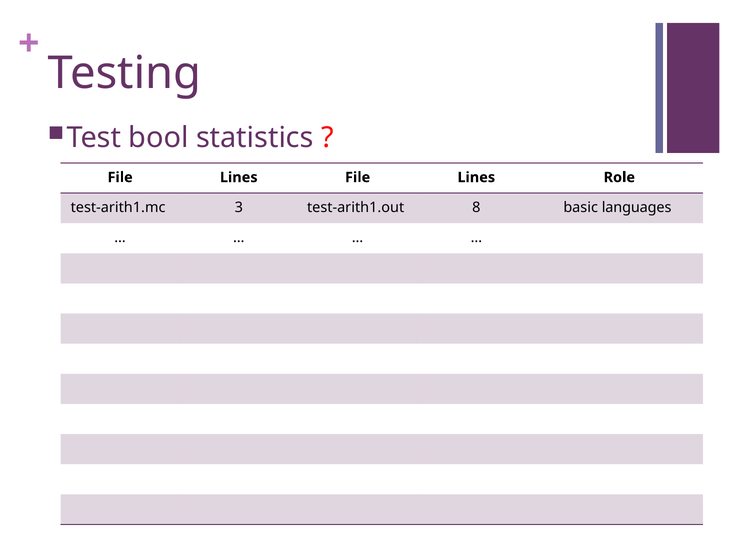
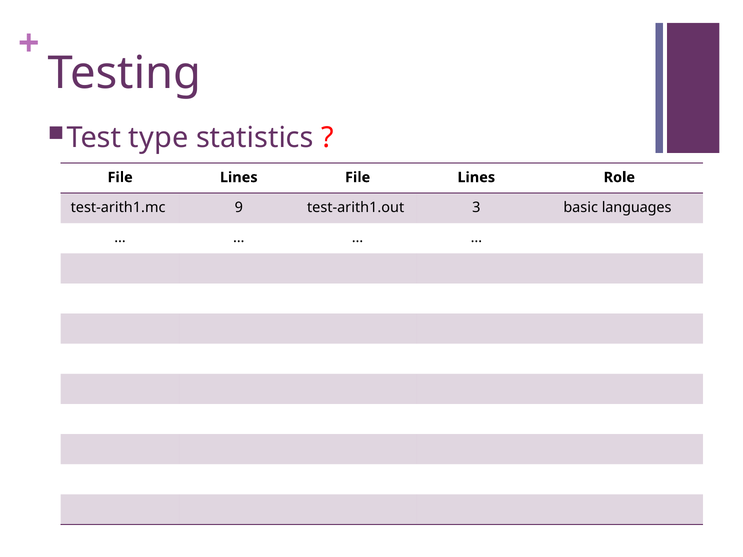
bool: bool -> type (158, 138)
3: 3 -> 9 (239, 208)
8: 8 -> 3 (476, 208)
